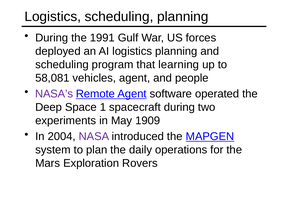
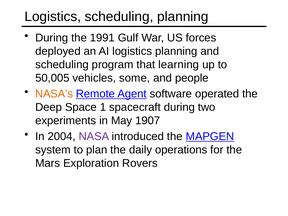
58,081: 58,081 -> 50,005 (52, 78)
vehicles agent: agent -> some (135, 78)
NASA’s colour: purple -> orange (54, 94)
1909: 1909 -> 1907 (148, 121)
